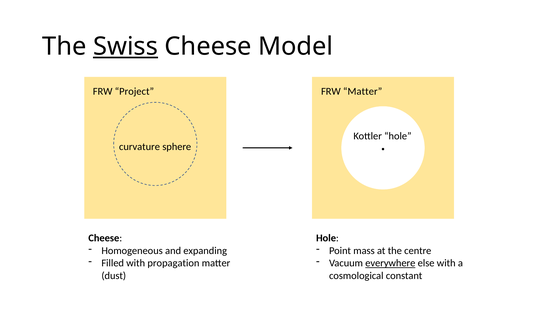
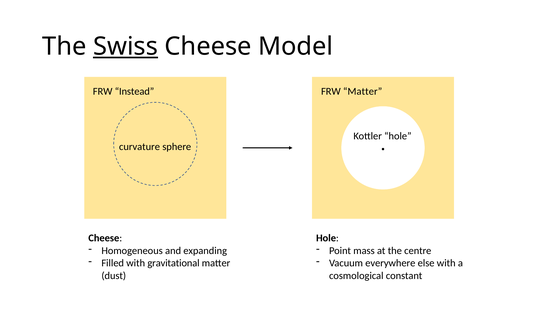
Project: Project -> Instead (134, 92)
propagation: propagation -> gravitational (173, 263)
everywhere underline: present -> none (390, 263)
